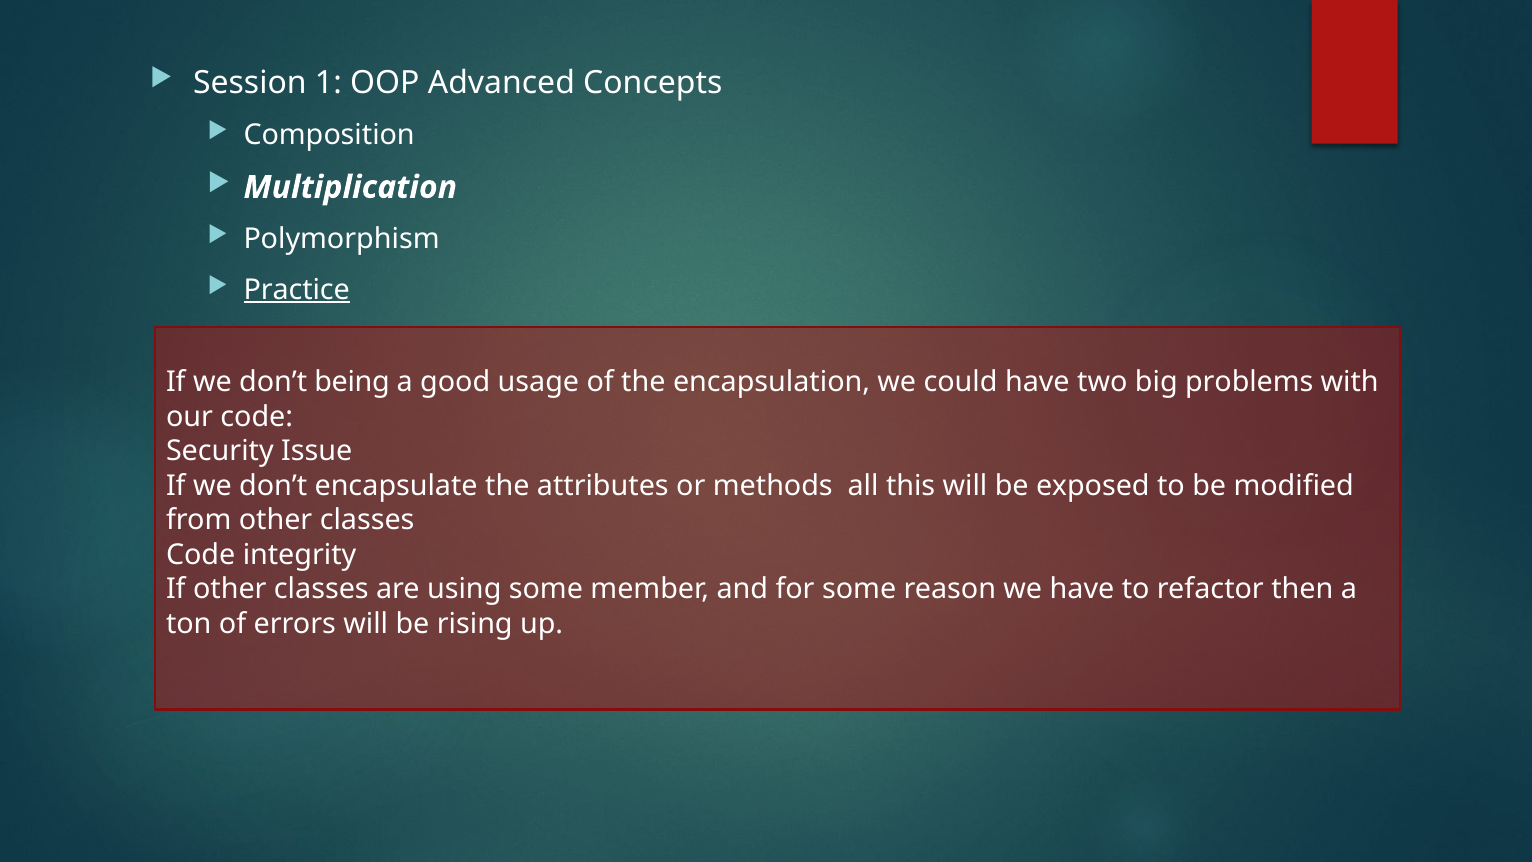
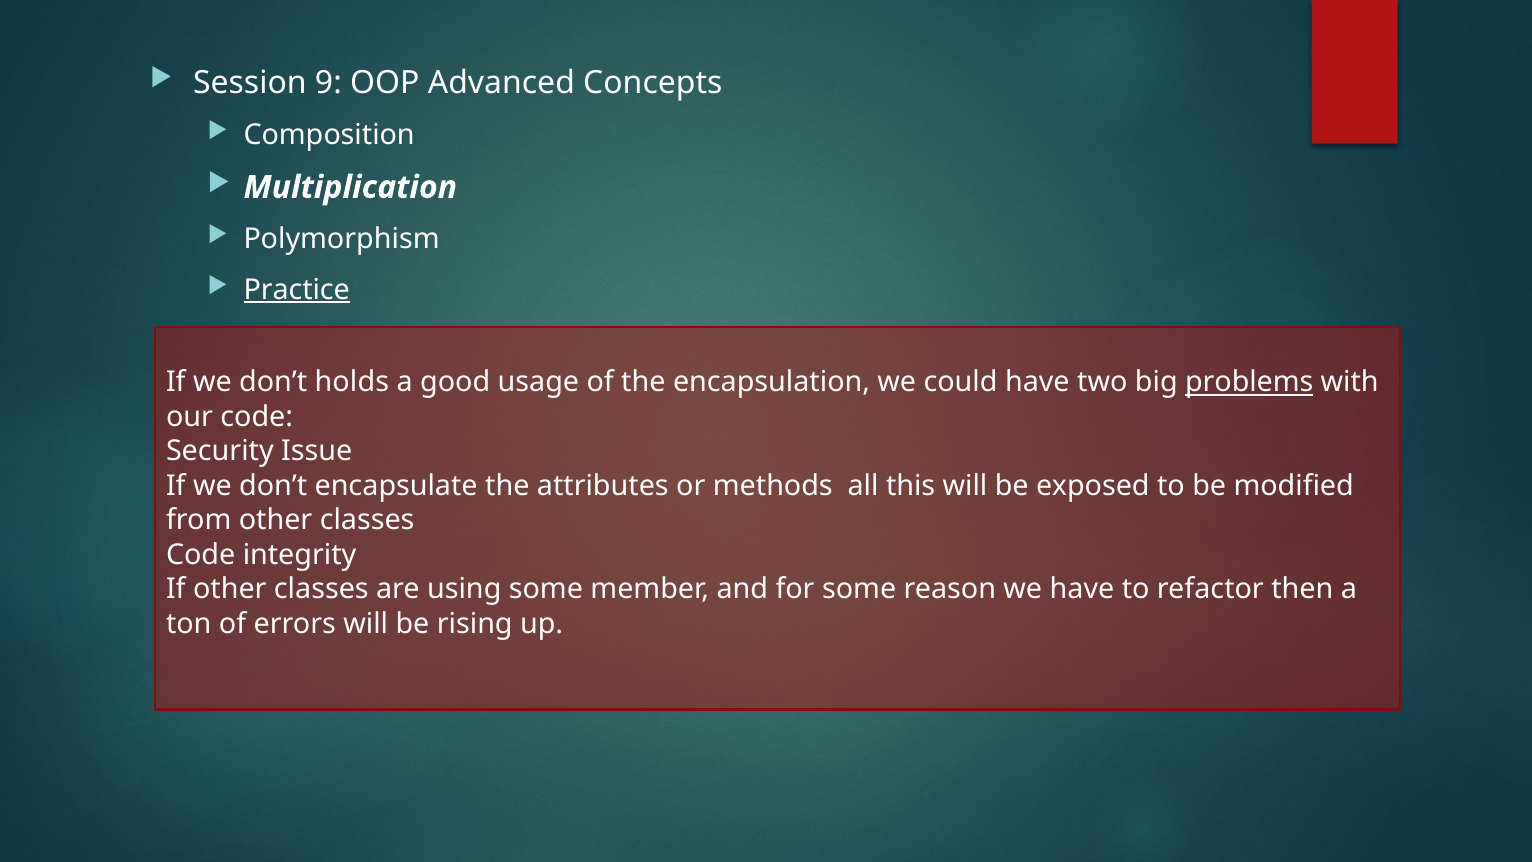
1: 1 -> 9 (328, 83)
being: being -> holds (352, 382)
problems underline: none -> present (1249, 382)
